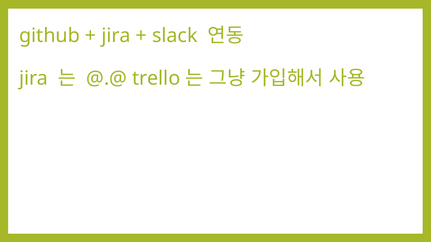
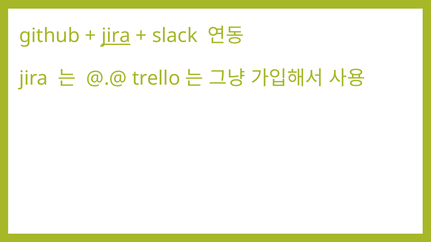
jira underline: none -> present (116, 36)
